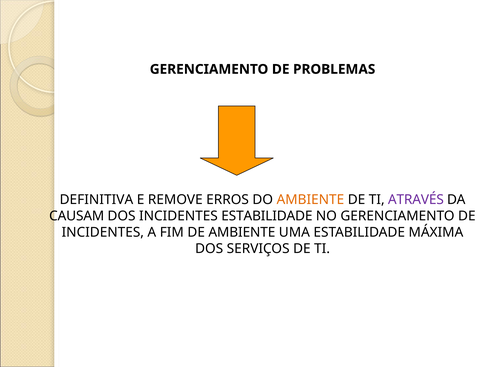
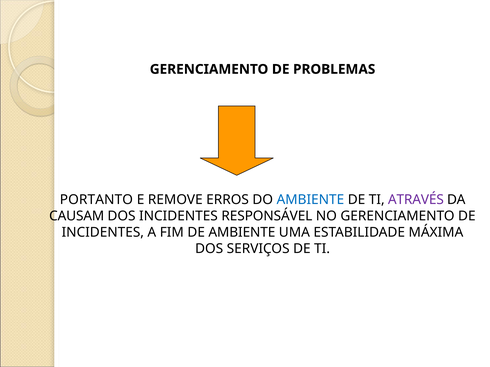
DEFINITIVA: DEFINITIVA -> PORTANTO (96, 200)
AMBIENTE colour: orange -> blue (310, 200)
INCIDENTES ESTABILIDADE: ESTABILIDADE -> RESPONSÁVEL (267, 216)
